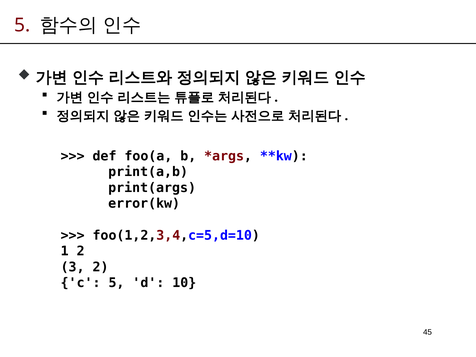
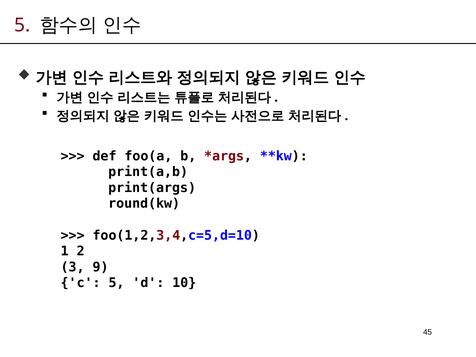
error(kw: error(kw -> round(kw (144, 204)
3 2: 2 -> 9 (101, 267)
